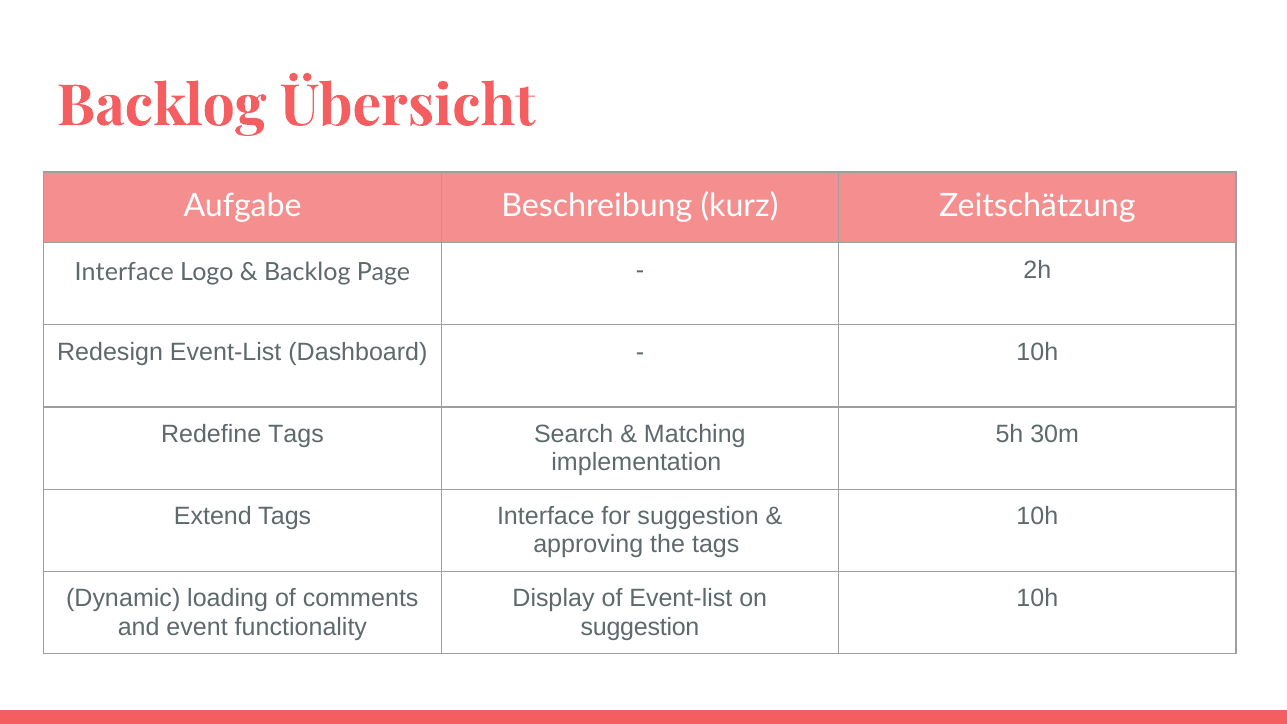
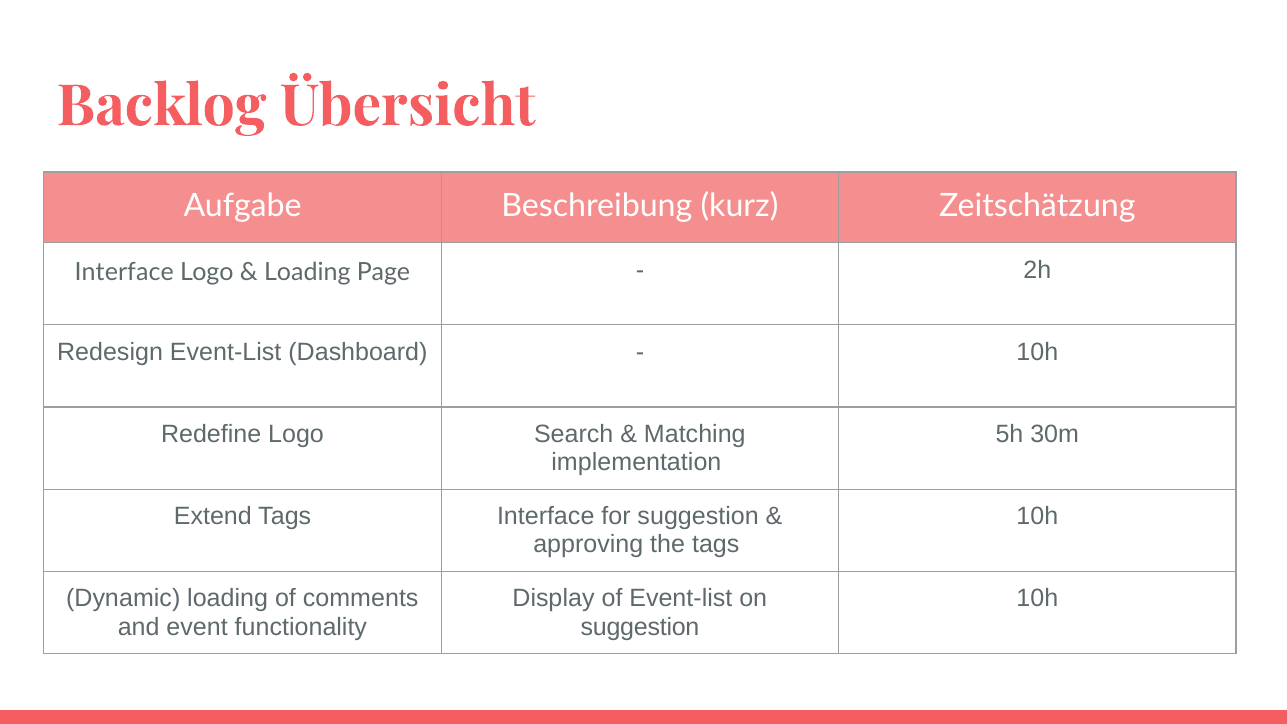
Backlog: Backlog -> Loading (307, 272)
Redefine Tags: Tags -> Logo (296, 434)
